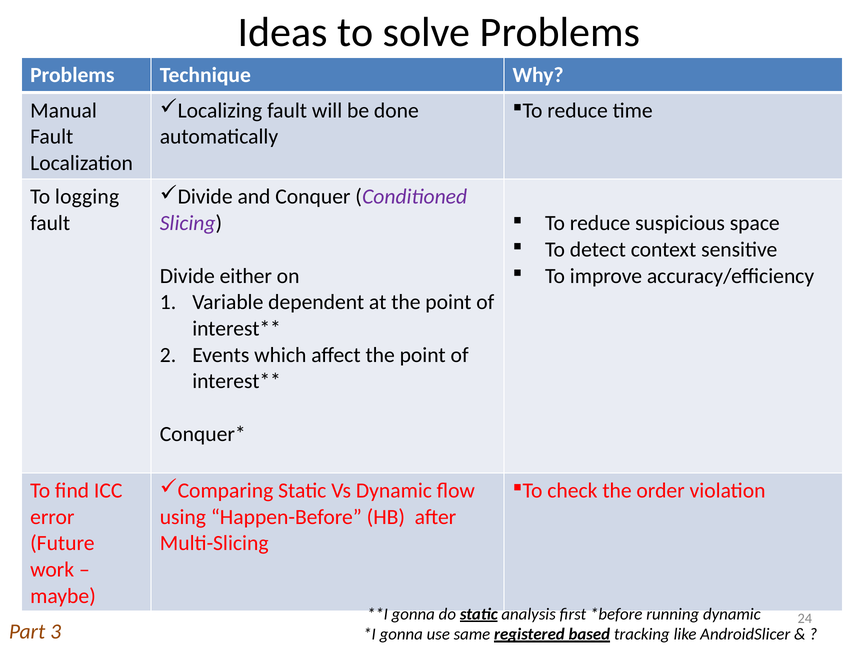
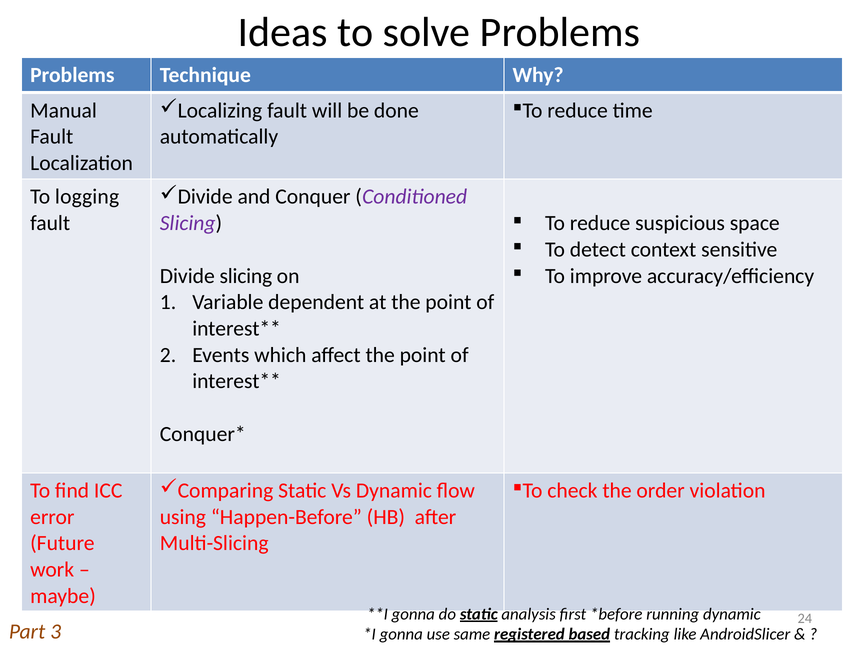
Divide either: either -> slicing (246, 276)
